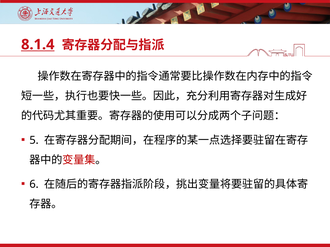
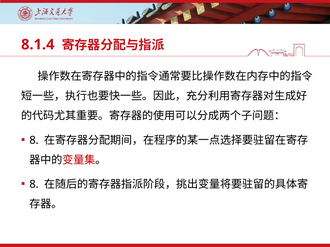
8.1.4 underline: present -> none (38, 45)
5: 5 -> 8 (34, 140)
6: 6 -> 8 (34, 185)
